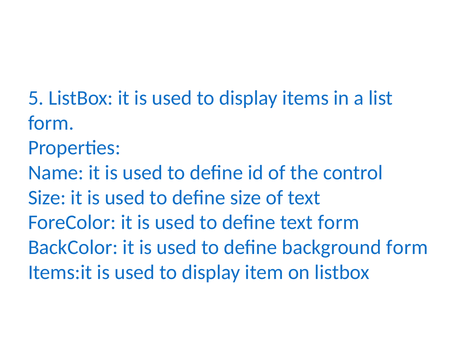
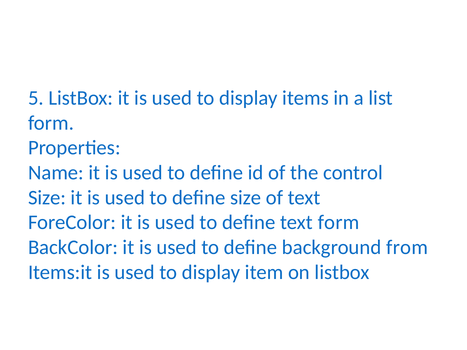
background form: form -> from (407, 248)
